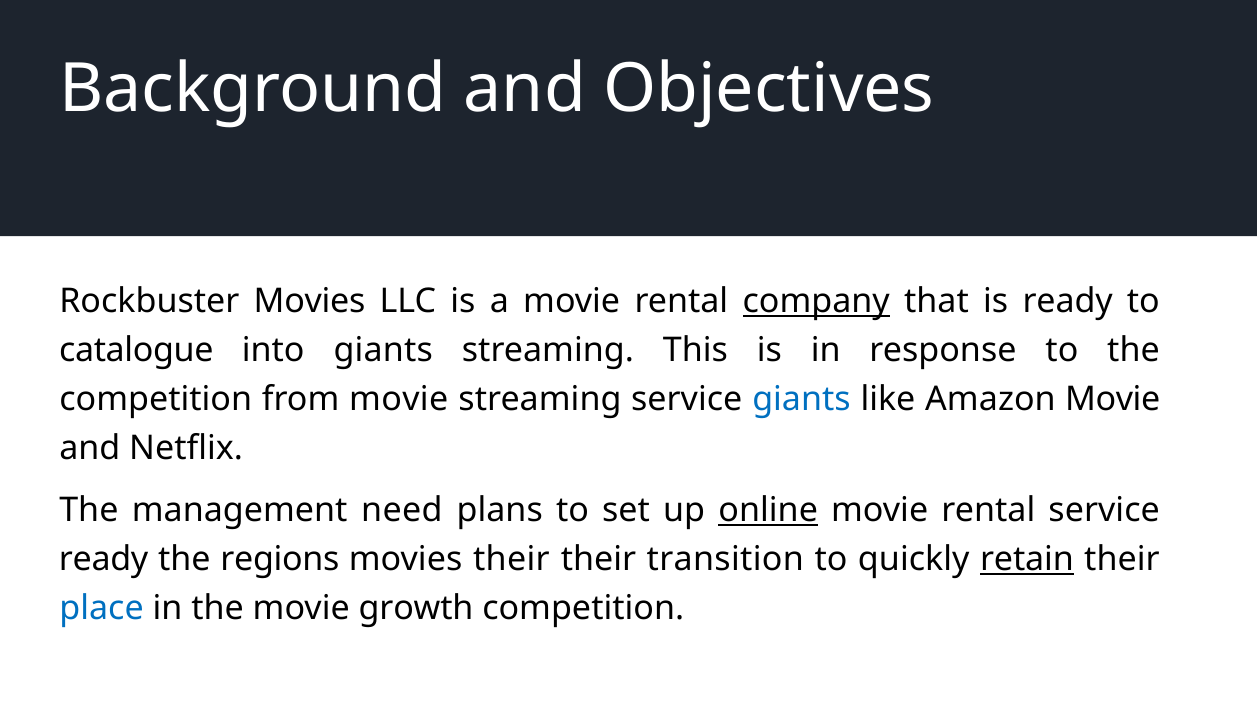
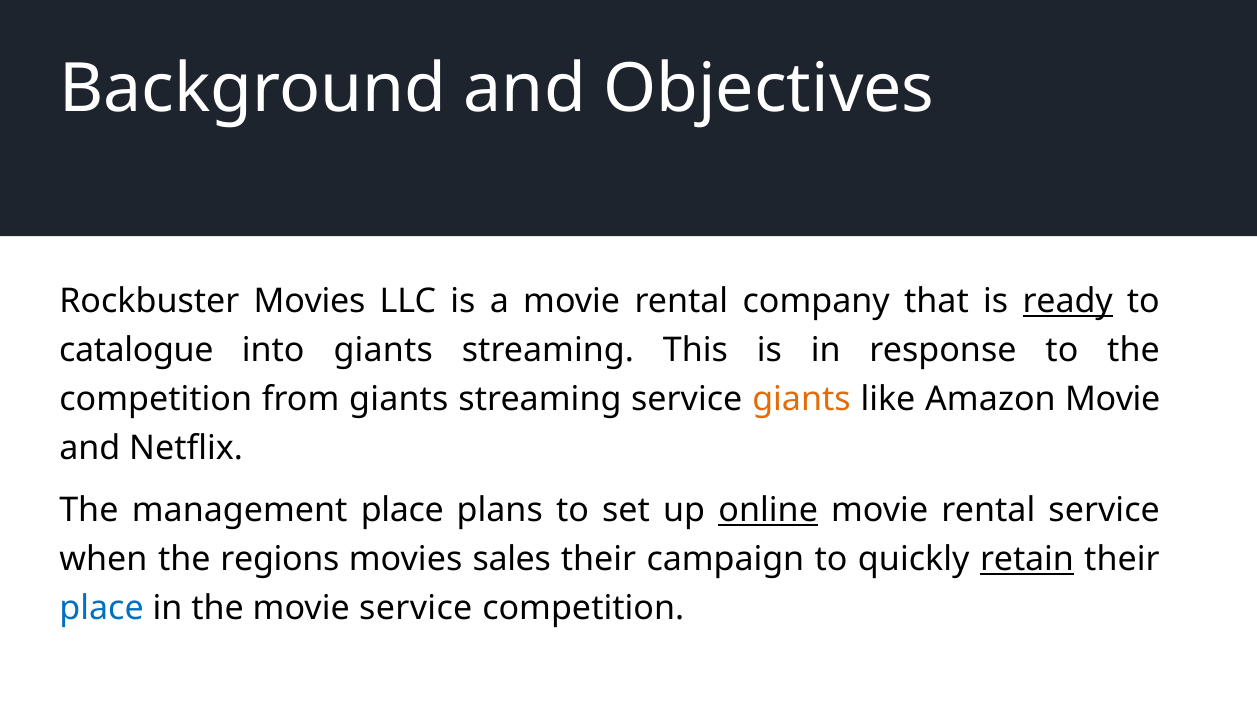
company underline: present -> none (816, 301)
ready underline: none -> present (1068, 301)
from movie: movie -> giants (399, 399)
giants colour: blue -> orange (801, 399)
management need: need -> place (402, 510)
ready: ready -> when (103, 559)
movies their: their -> sales (512, 559)
transition: transition -> campaign (725, 559)
movie growth: growth -> service (416, 608)
